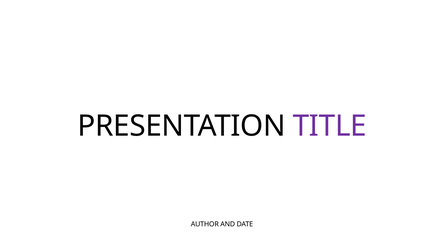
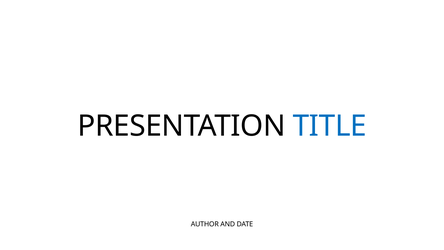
TITLE colour: purple -> blue (330, 126)
